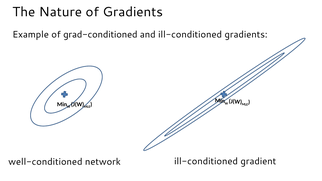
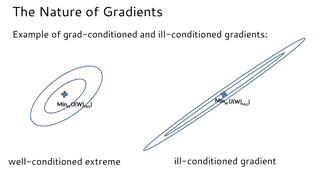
network: network -> extreme (103, 162)
